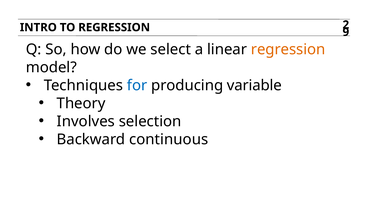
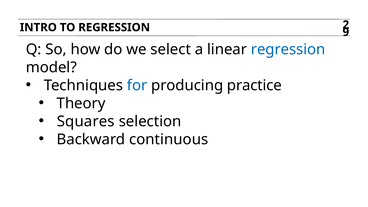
regression colour: orange -> blue (288, 49)
variable: variable -> practice (254, 85)
Involves: Involves -> Squares (86, 121)
